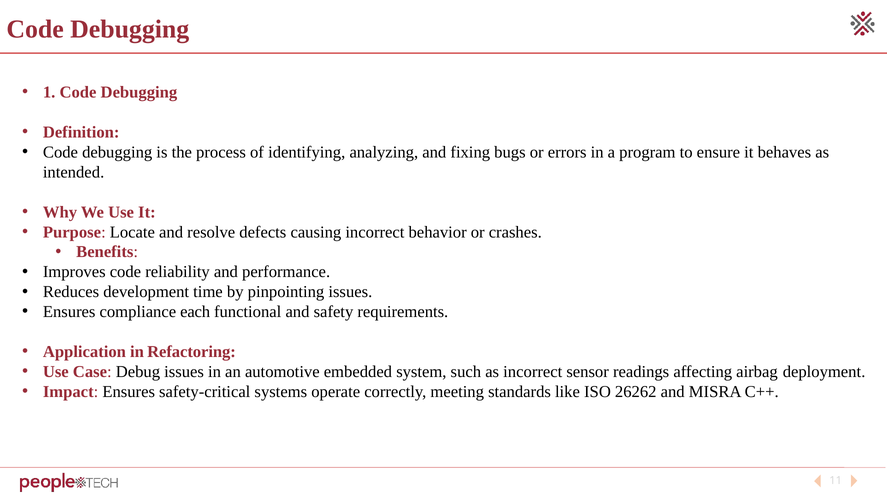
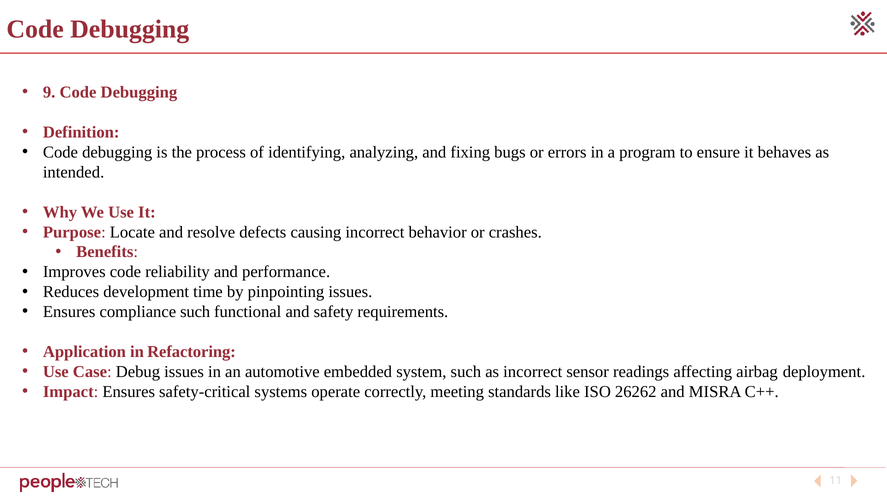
1: 1 -> 9 (49, 92)
compliance each: each -> such (195, 312)
